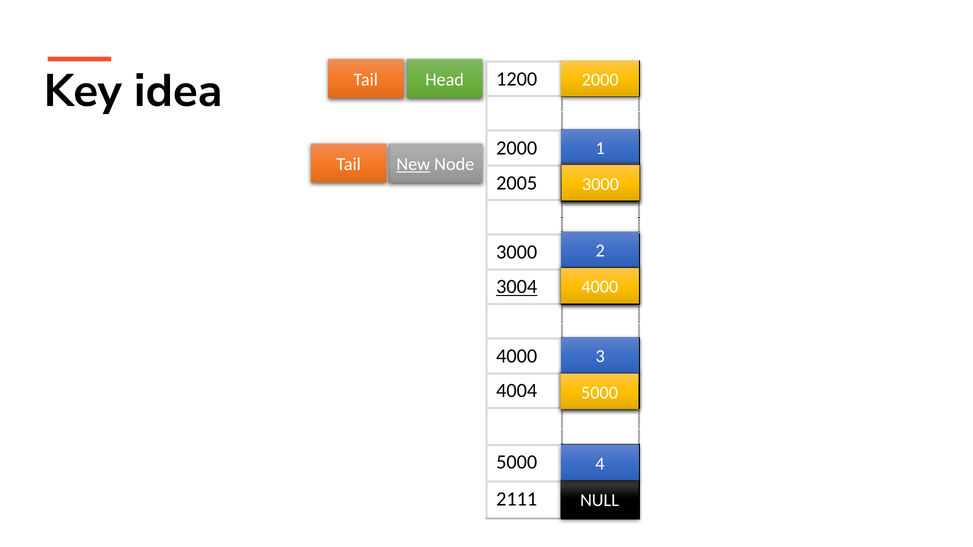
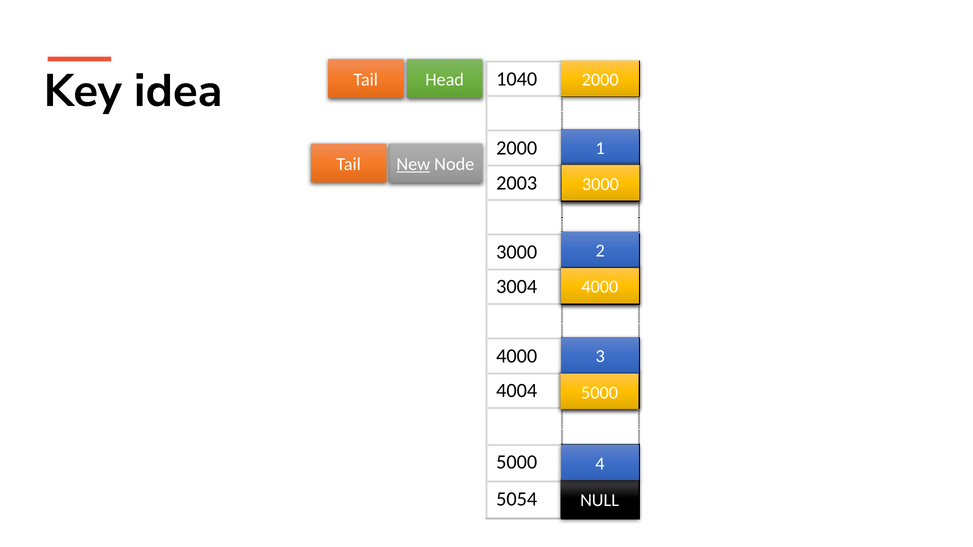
1200: 1200 -> 1040 (517, 79)
2005: 2005 -> 2003 (517, 183)
3004 underline: present -> none (517, 287)
2111: 2111 -> 5054 (517, 499)
